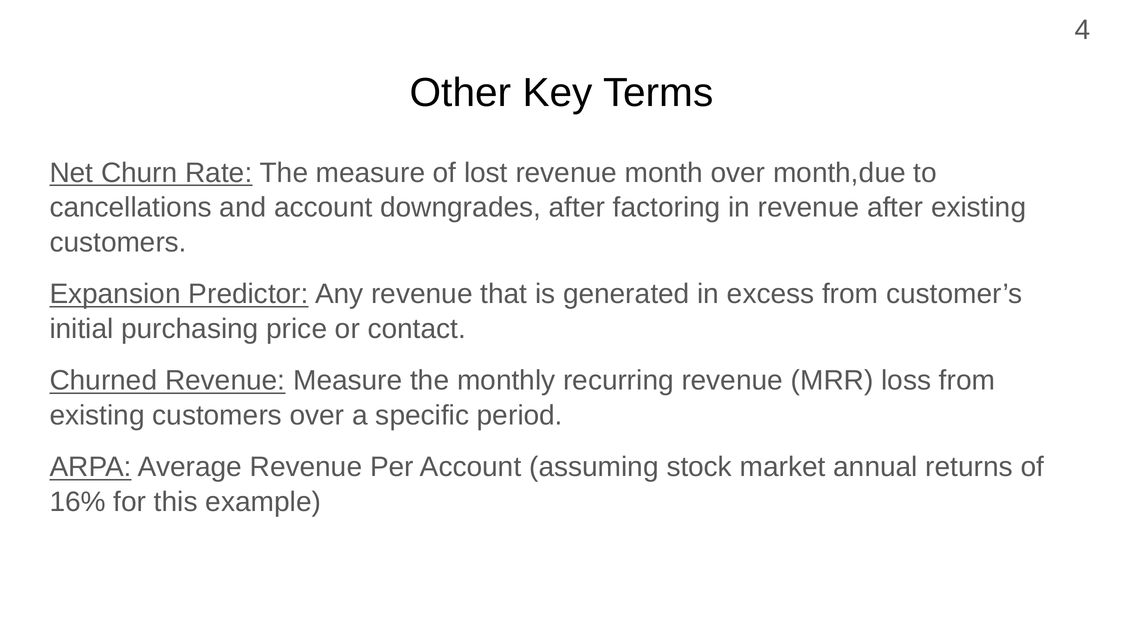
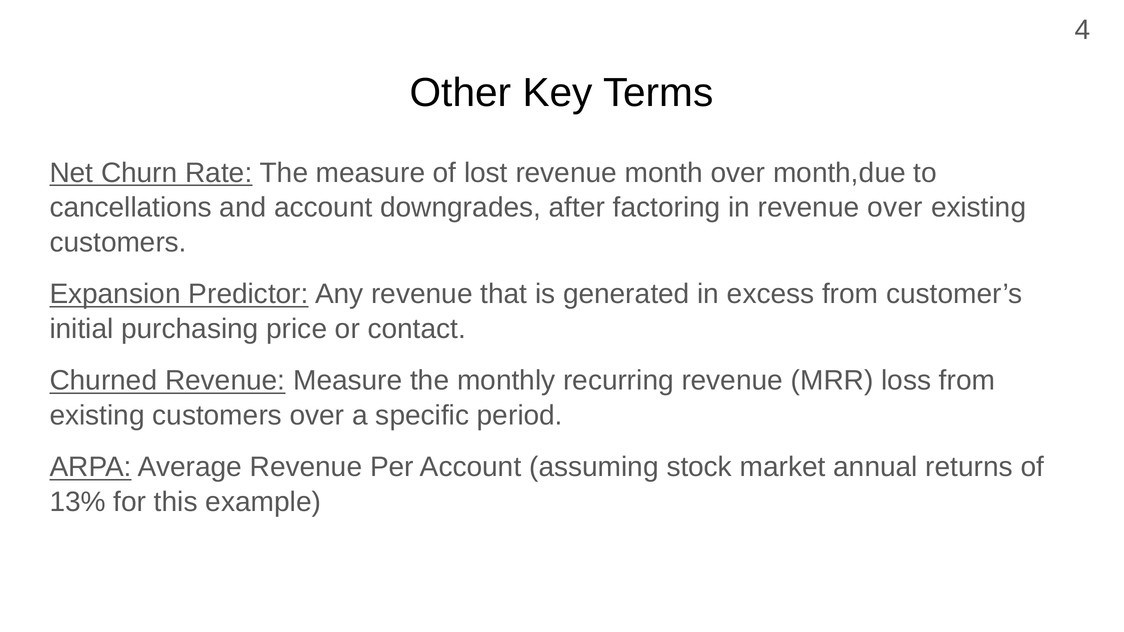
revenue after: after -> over (895, 208)
16%: 16% -> 13% (78, 502)
